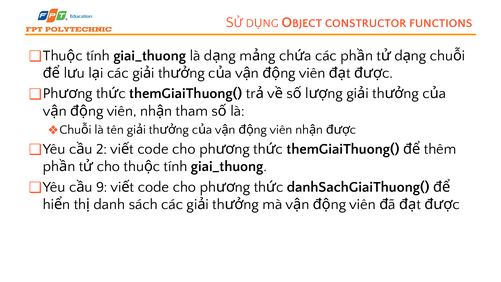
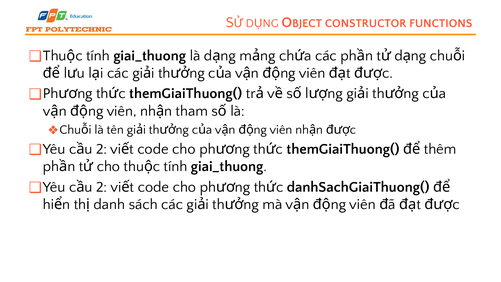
9: 9 -> 2 (102, 187)
